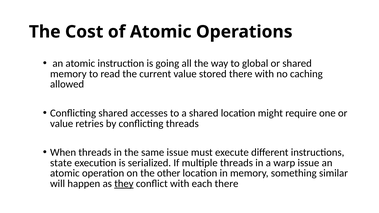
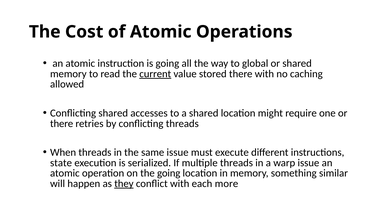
current underline: none -> present (155, 74)
value: value -> there (62, 124)
the other: other -> going (169, 173)
each there: there -> more (227, 184)
